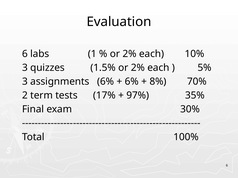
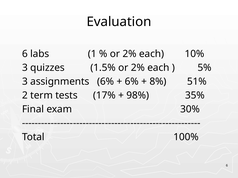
70%: 70% -> 51% (197, 82)
97%: 97% -> 98% (138, 96)
